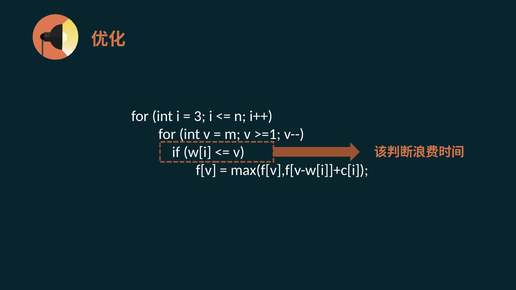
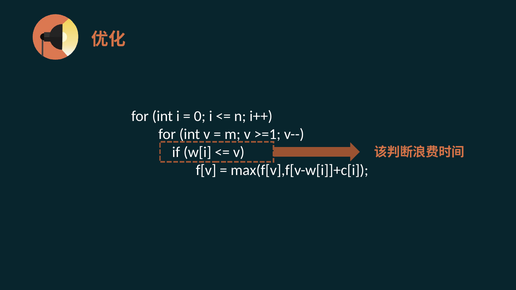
3: 3 -> 0 (200, 116)
